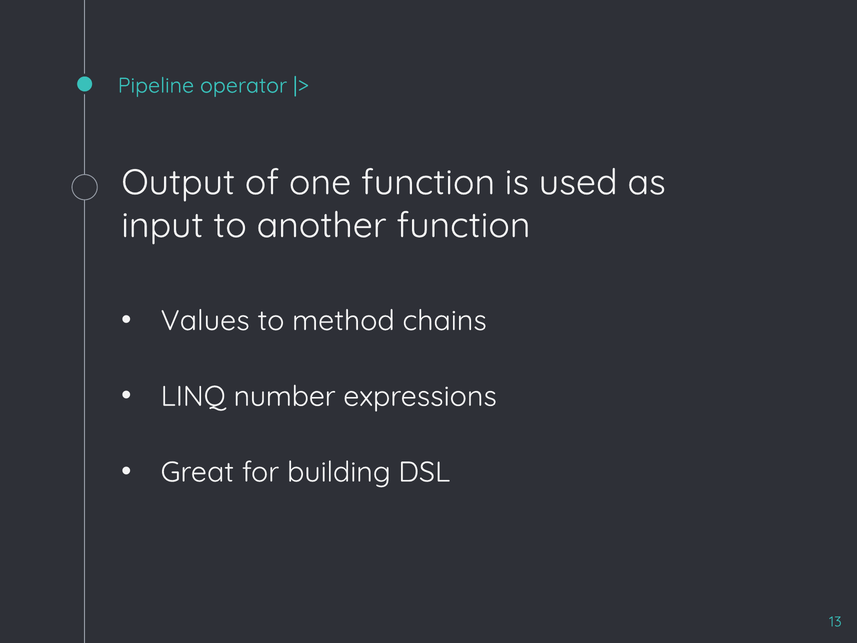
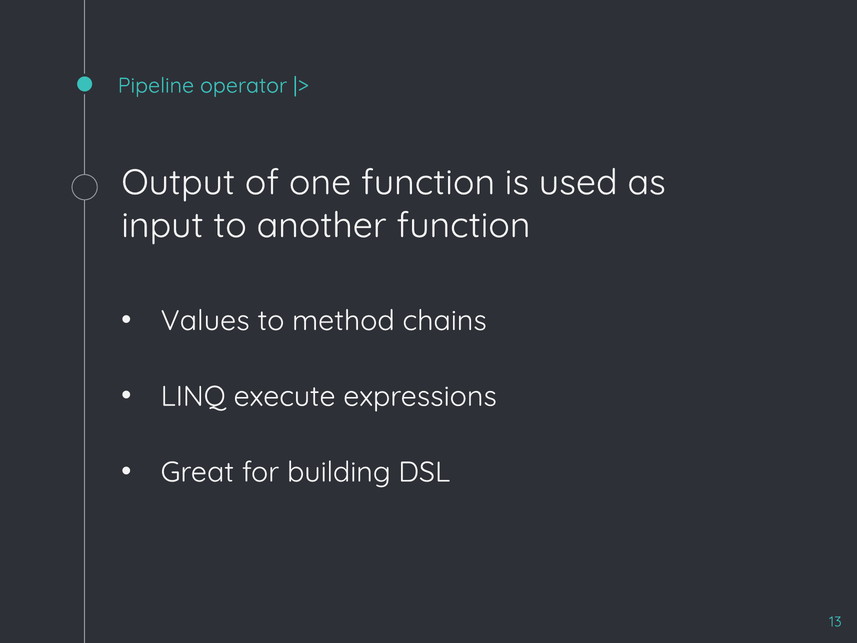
number: number -> execute (285, 396)
